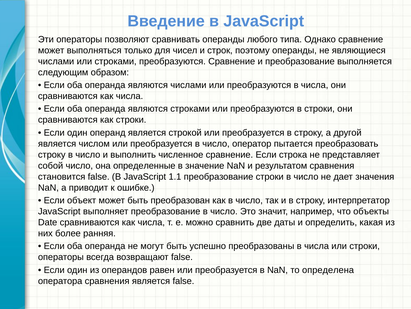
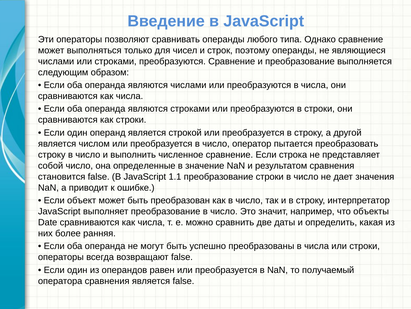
определена: определена -> получаемый (328, 269)
